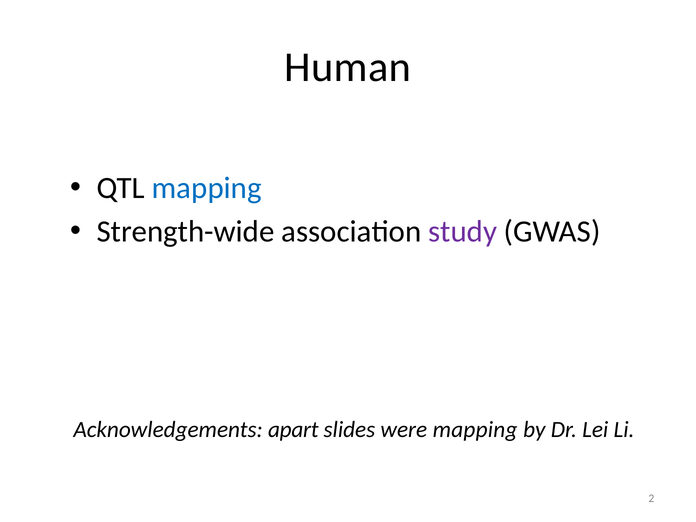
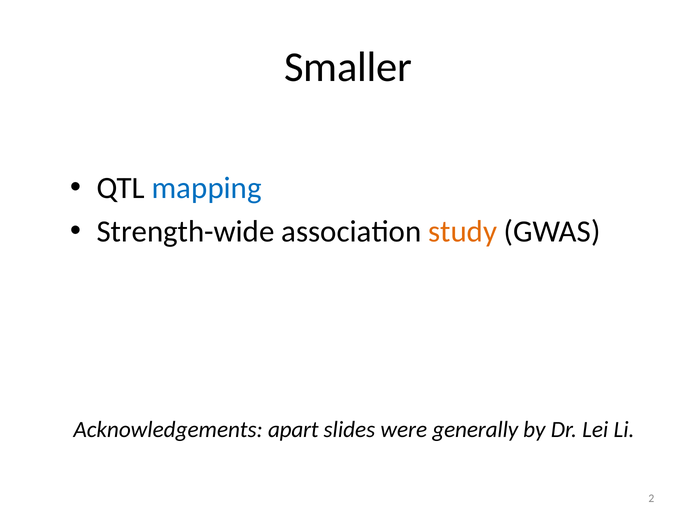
Human: Human -> Smaller (348, 67)
study colour: purple -> orange (463, 231)
were mapping: mapping -> generally (475, 430)
